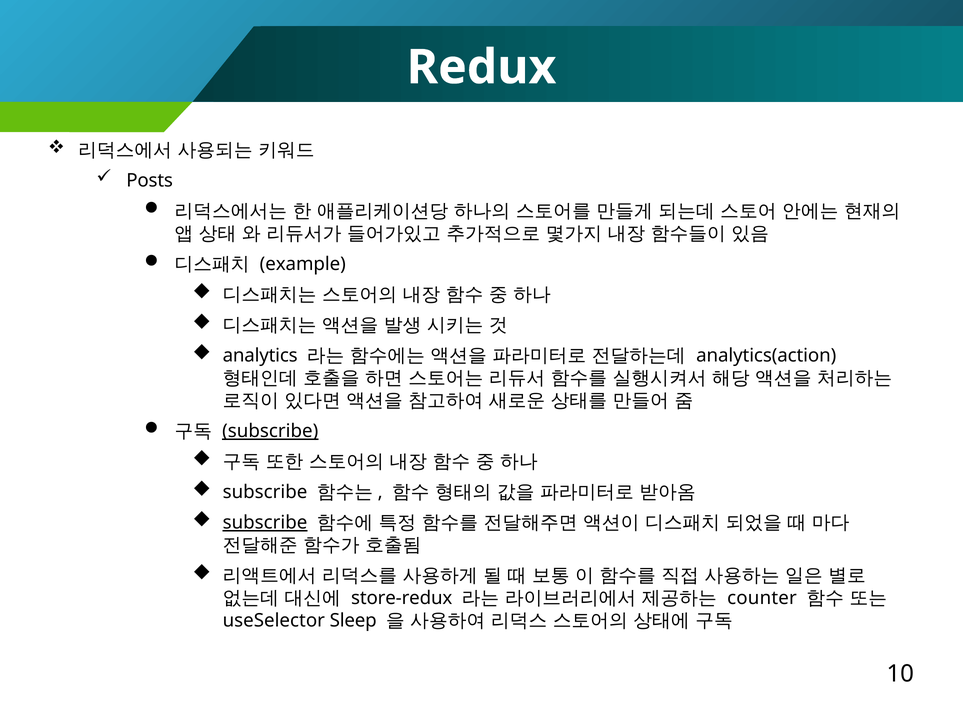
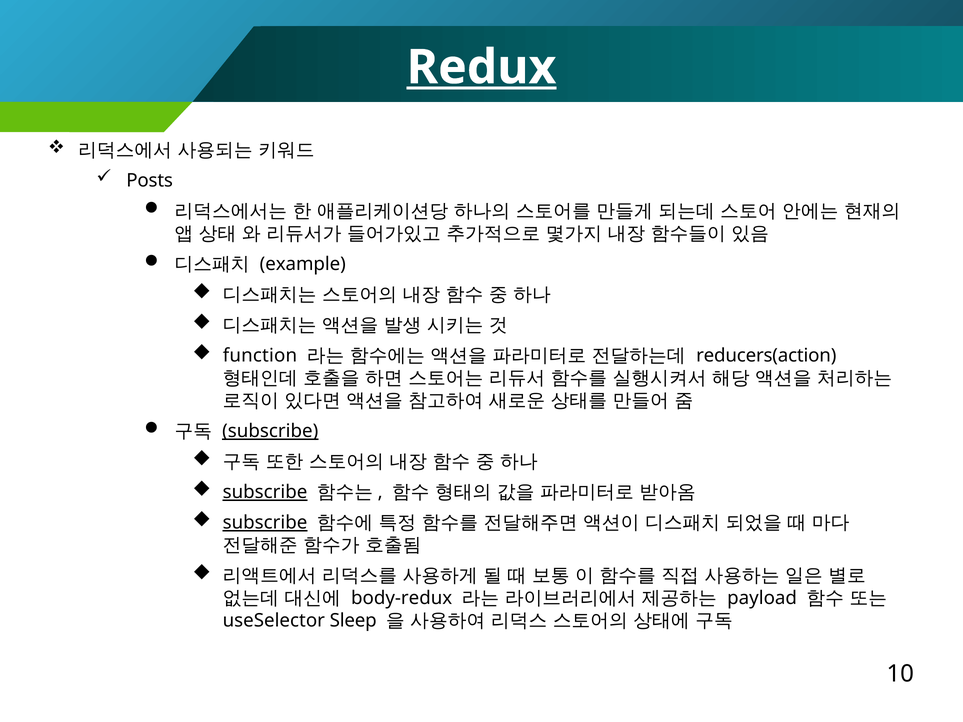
Redux underline: none -> present (481, 67)
analytics: analytics -> function (260, 356)
analytics(action: analytics(action -> reducers(action (766, 356)
subscribe underline: none -> present (265, 492)
store-redux: store-redux -> body-redux (402, 598)
counter: counter -> payload (762, 598)
